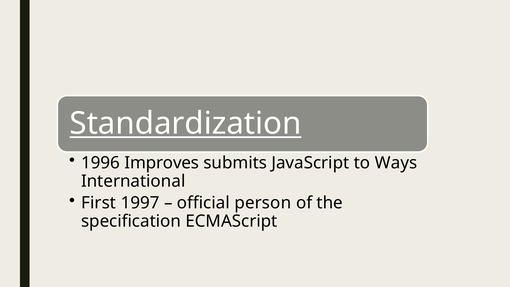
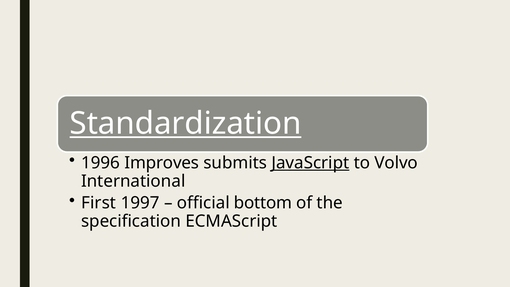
JavaScript underline: none -> present (310, 163)
Ways: Ways -> Volvo (396, 163)
person: person -> bottom (263, 203)
